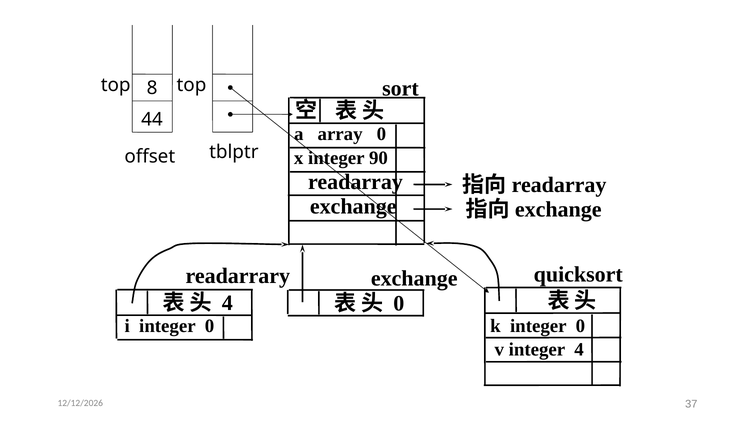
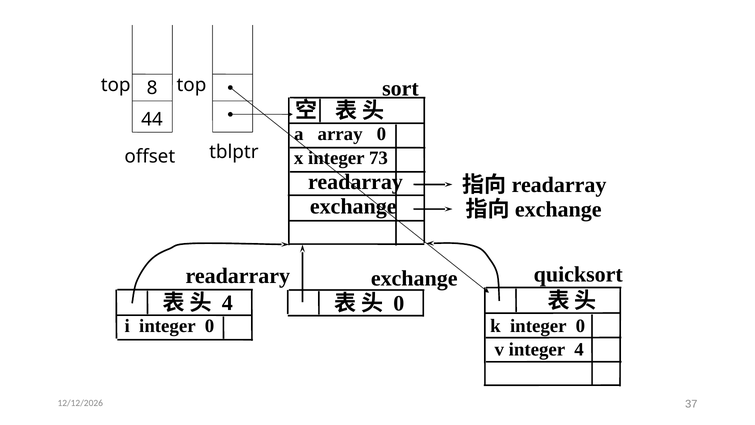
90: 90 -> 73 (378, 158)
